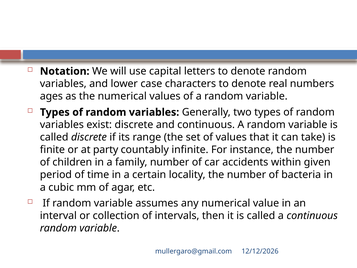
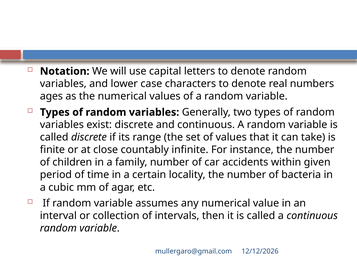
party: party -> close (106, 150)
